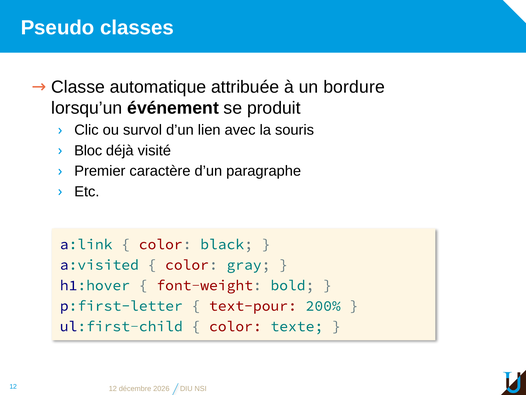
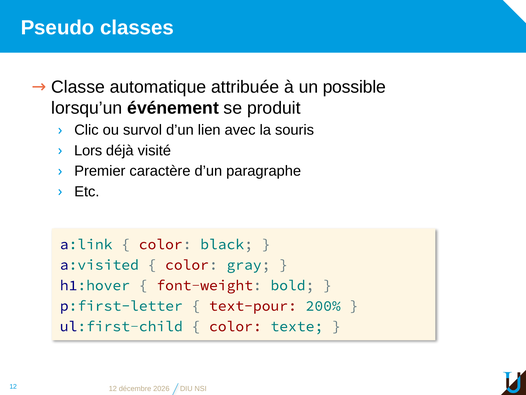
bordure: bordure -> possible (354, 87)
Bloc: Bloc -> Lors (88, 150)
